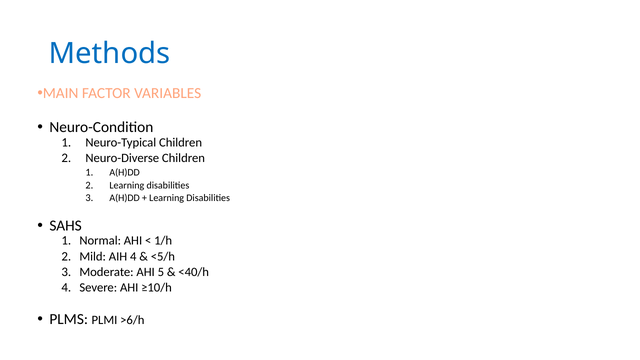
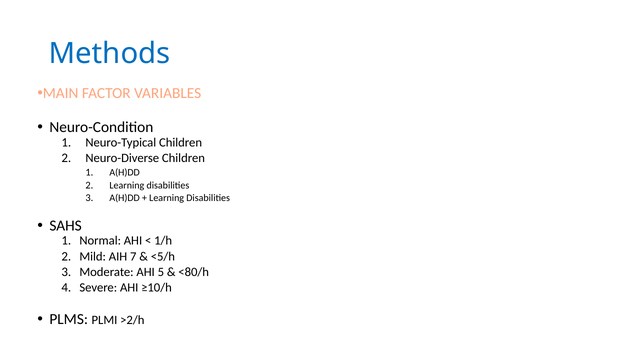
AIH 4: 4 -> 7 (133, 256)
<40/h: <40/h -> <80/h (194, 272)
>6/h: >6/h -> >2/h (132, 320)
